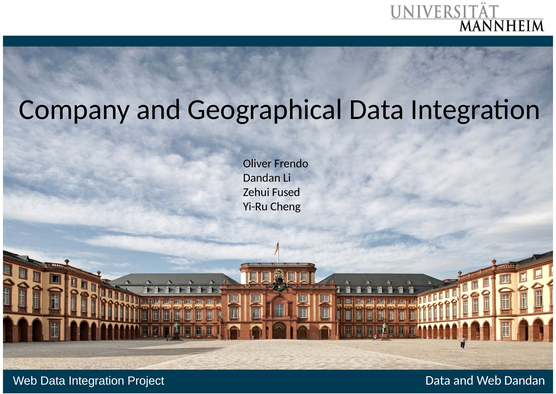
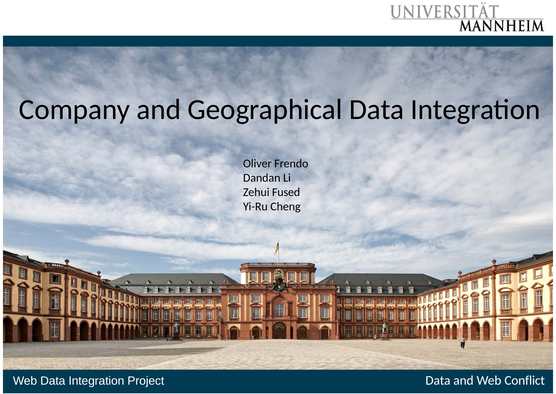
Web Dandan: Dandan -> Conflict (525, 380)
